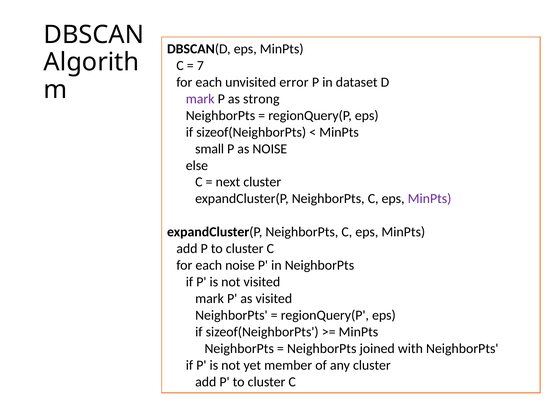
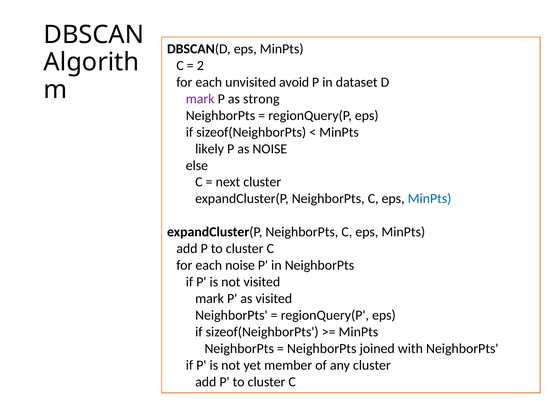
7: 7 -> 2 (200, 66)
error: error -> avoid (294, 82)
small: small -> likely (210, 149)
MinPts colour: purple -> blue (430, 198)
